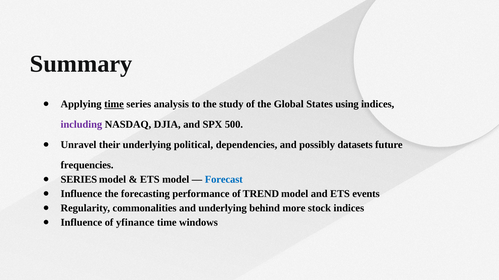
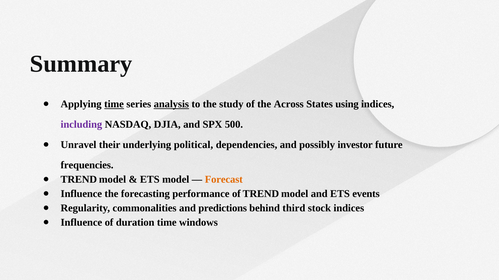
analysis underline: none -> present (171, 104)
Global: Global -> Across (289, 104)
datasets: datasets -> investor (355, 145)
SERIES: SERIES -> TREND (79, 180)
Forecast colour: blue -> orange (224, 180)
and underlying: underlying -> predictions (223, 208)
more: more -> third (294, 208)
yfinance: yfinance -> duration (135, 223)
